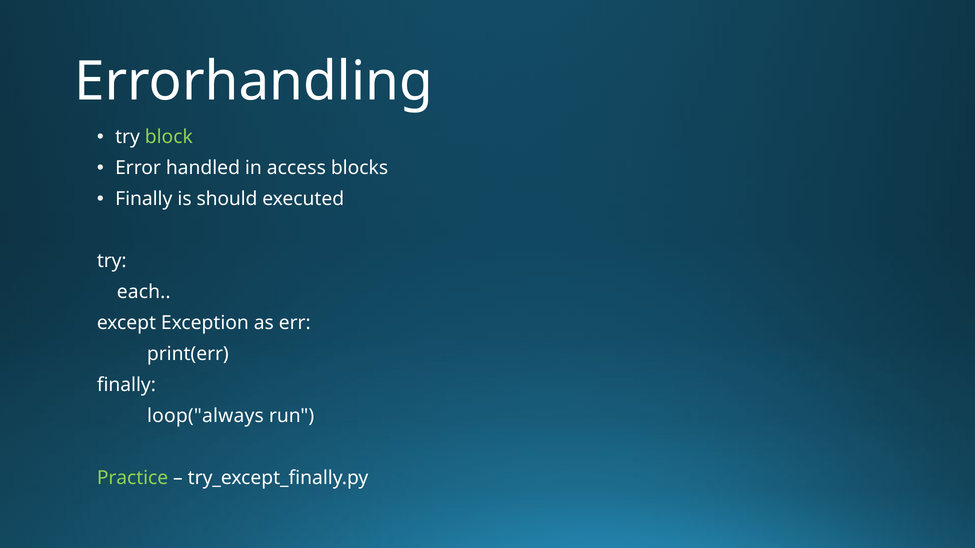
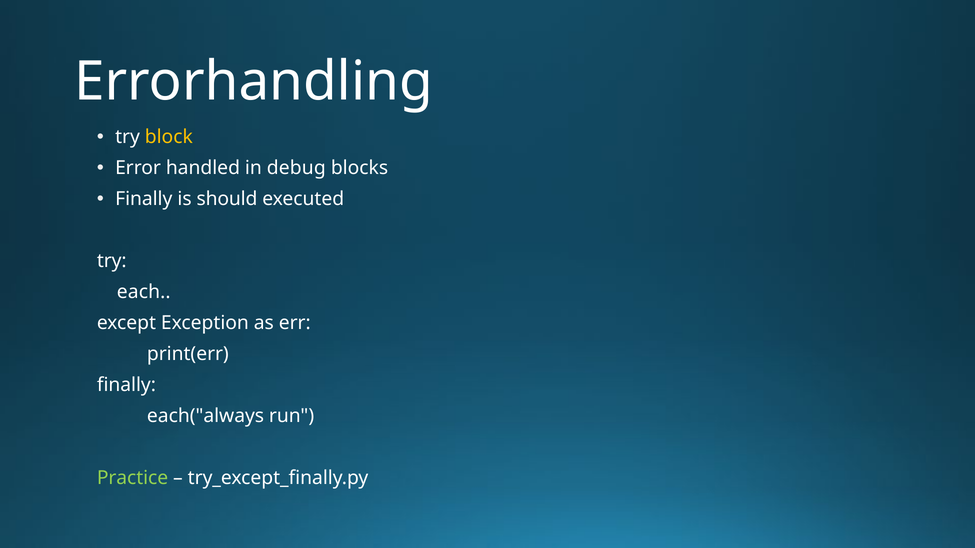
block colour: light green -> yellow (169, 137)
access: access -> debug (296, 168)
loop("always: loop("always -> each("always (206, 416)
